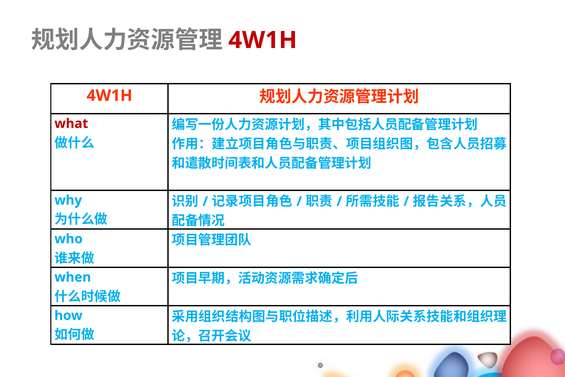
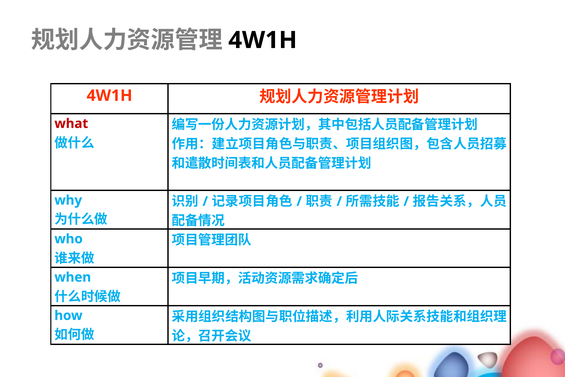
4W1H colour: red -> black (263, 40)
